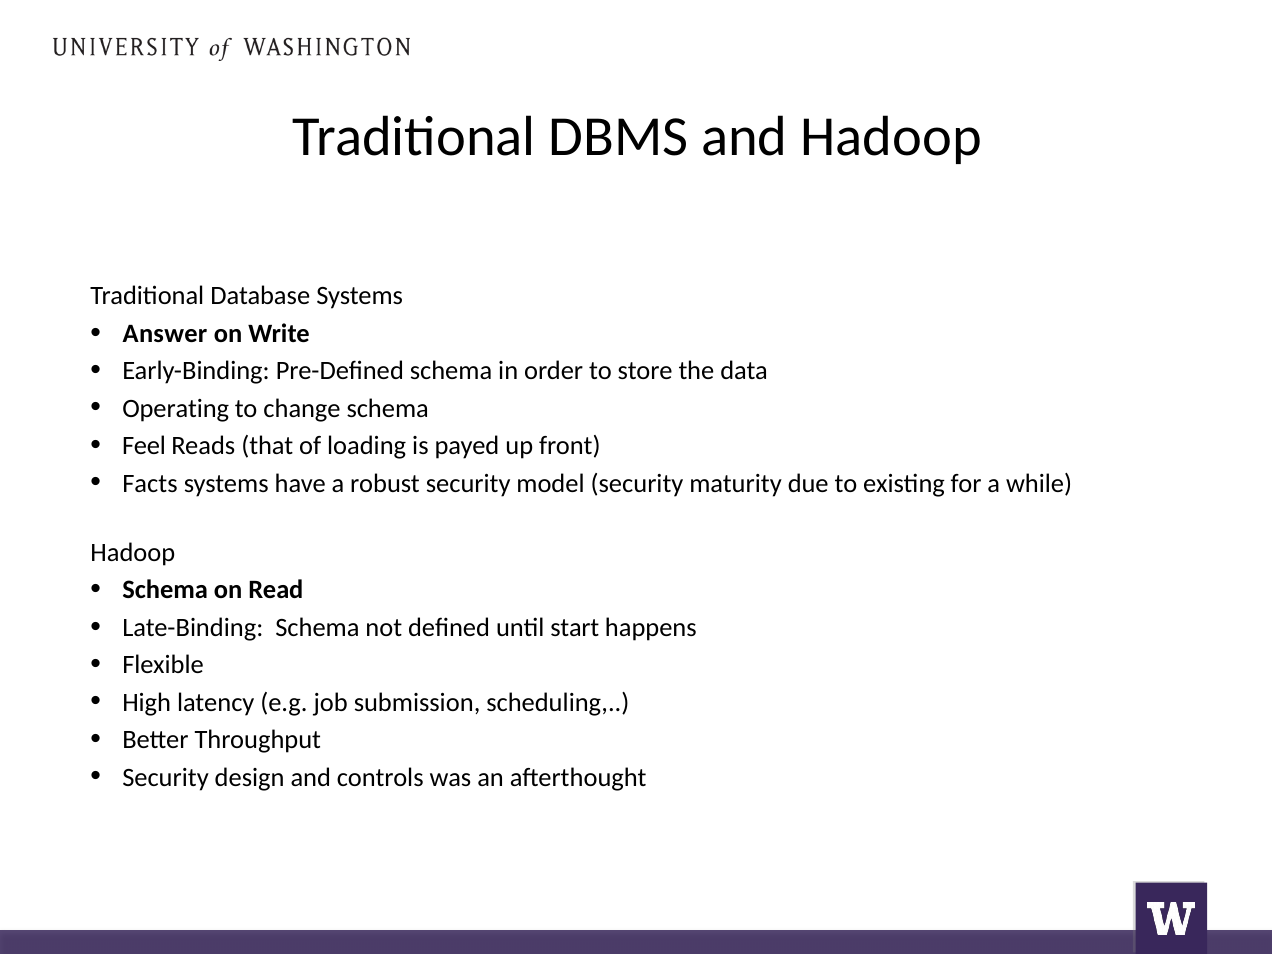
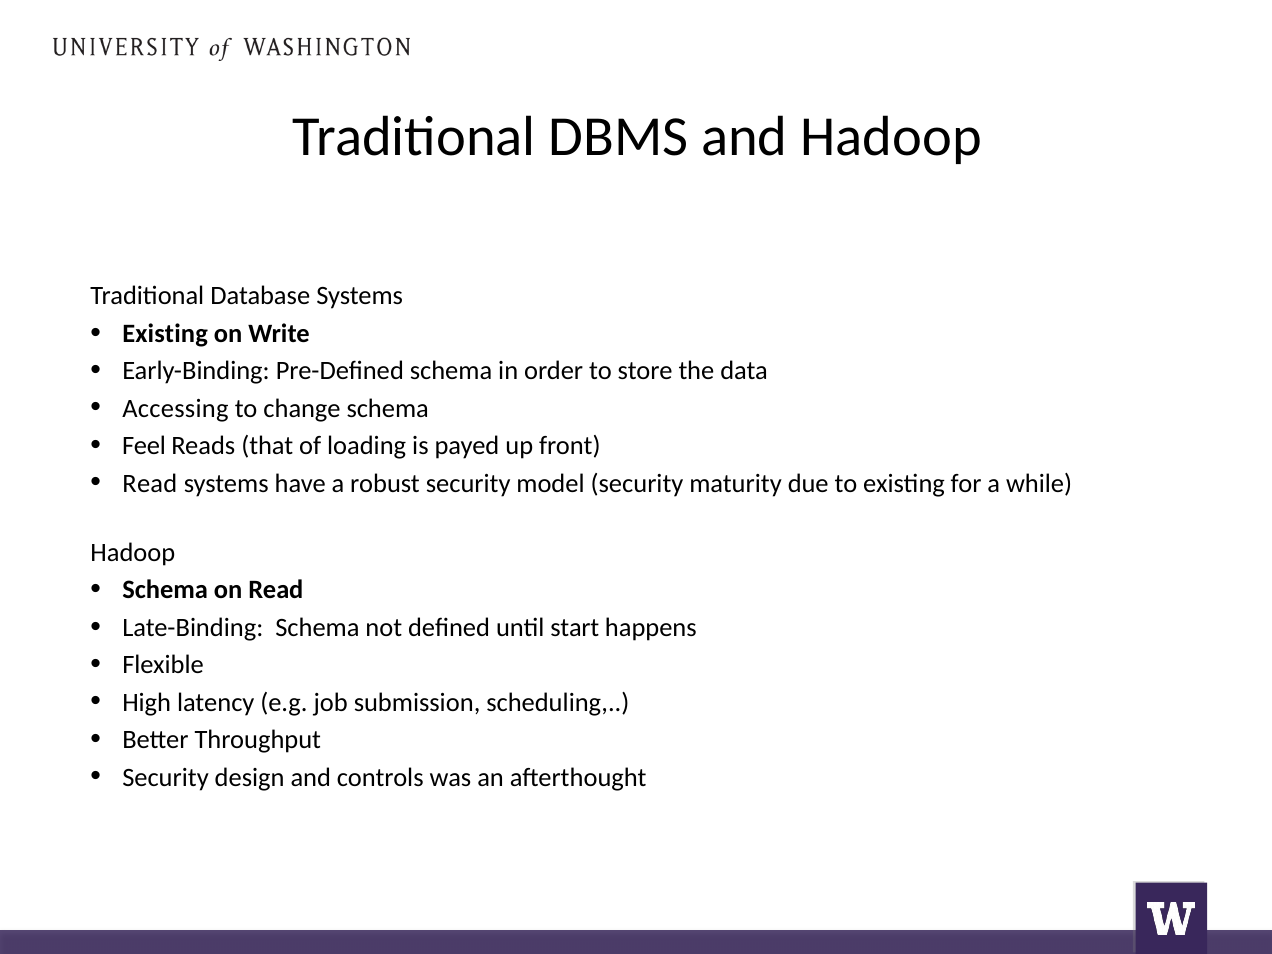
Answer: Answer -> Existing (165, 333)
Operating: Operating -> Accessing (175, 408)
Facts: Facts -> Read (150, 483)
